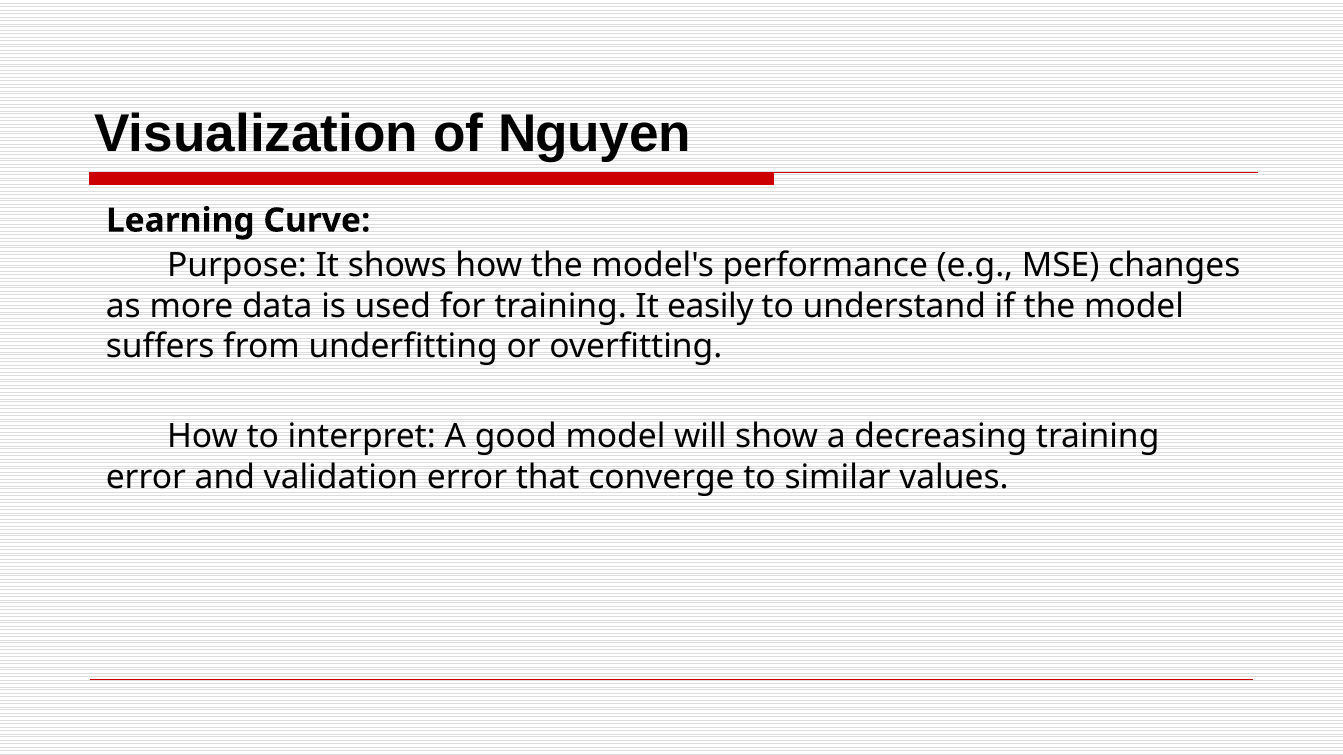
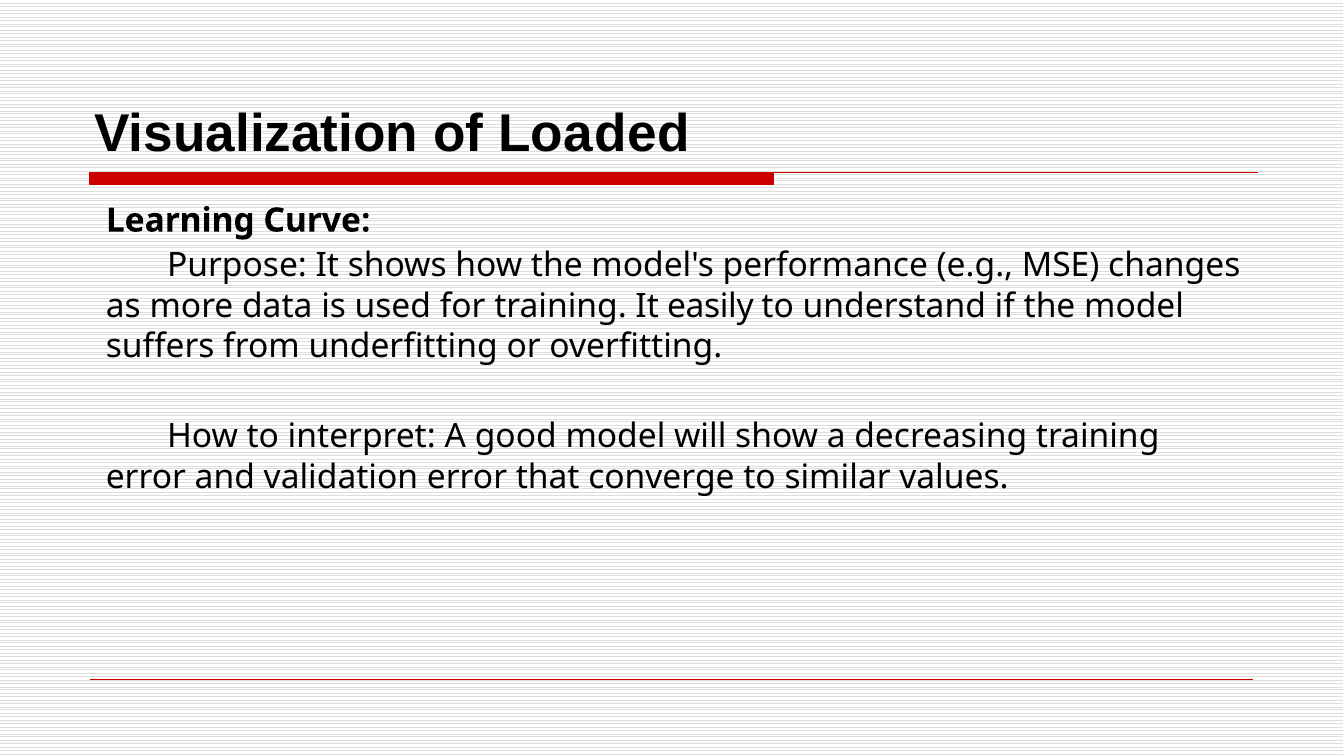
Nguyen: Nguyen -> Loaded (594, 134)
